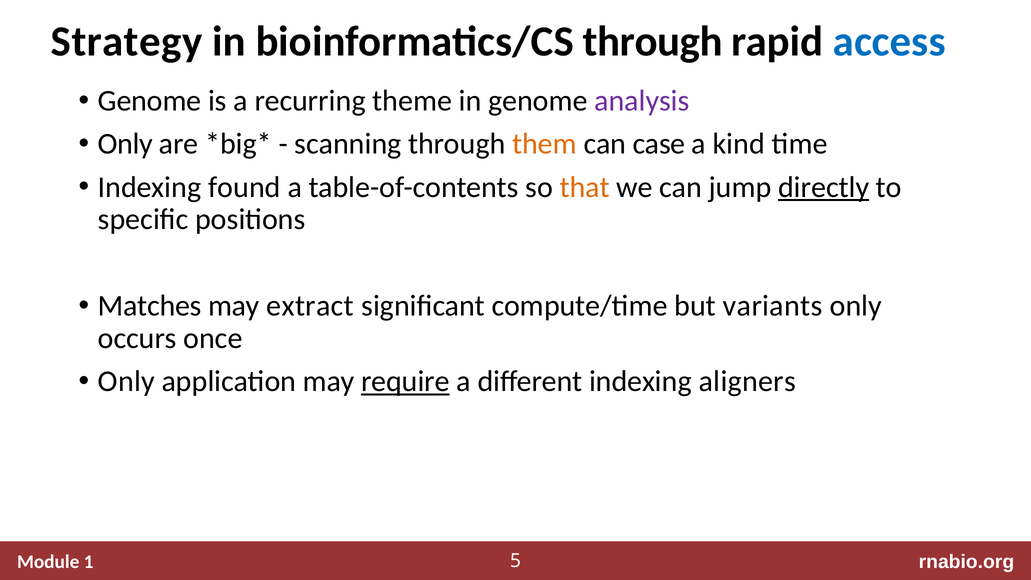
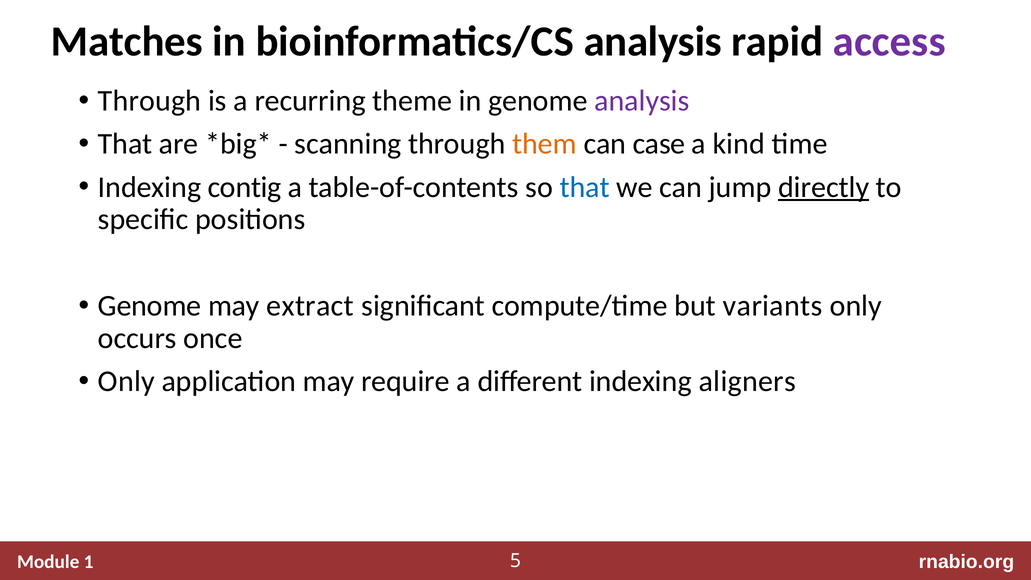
Strategy: Strategy -> Matches (127, 41)
bioinformatics/CS through: through -> analysis (653, 41)
access colour: blue -> purple (889, 41)
Genome: Genome -> Through (149, 101)
Only: Only -> That (125, 144)
found: found -> contig (245, 187)
that colour: orange -> blue (585, 187)
Matches: Matches -> Genome (150, 306)
require underline: present -> none (405, 381)
